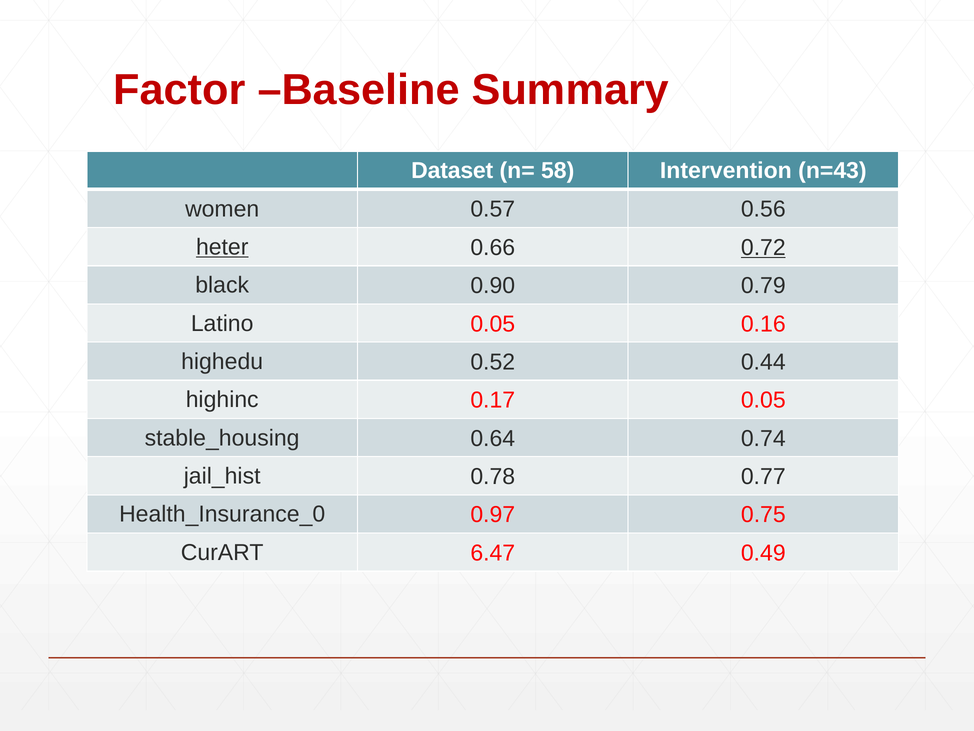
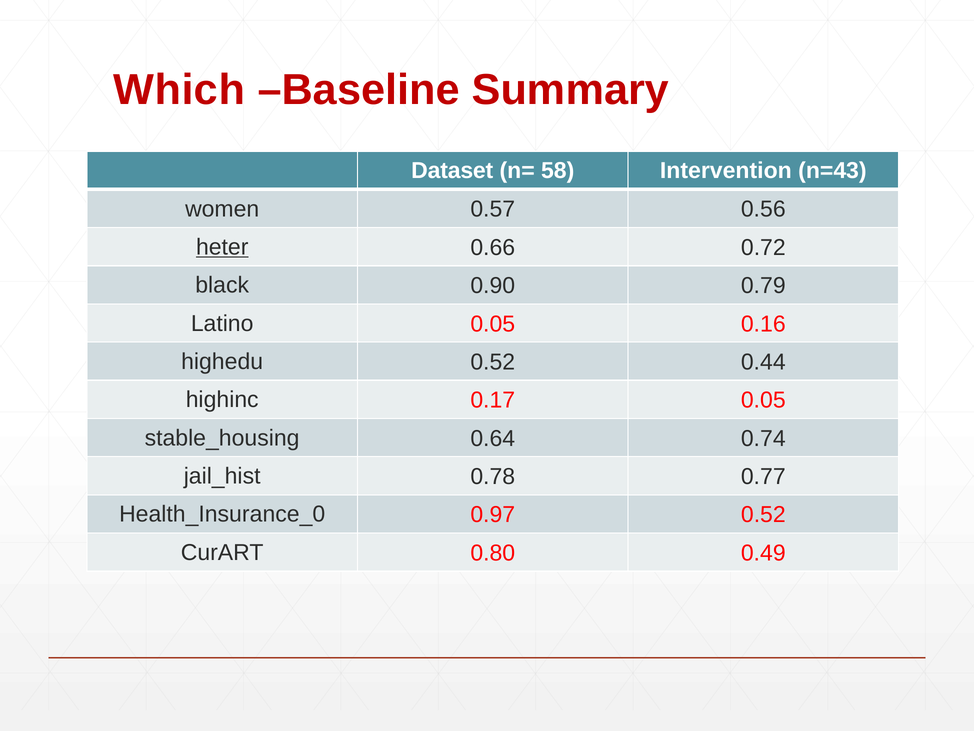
Factor: Factor -> Which (179, 90)
0.72 underline: present -> none (763, 247)
0.97 0.75: 0.75 -> 0.52 (763, 514)
6.47: 6.47 -> 0.80 (493, 553)
